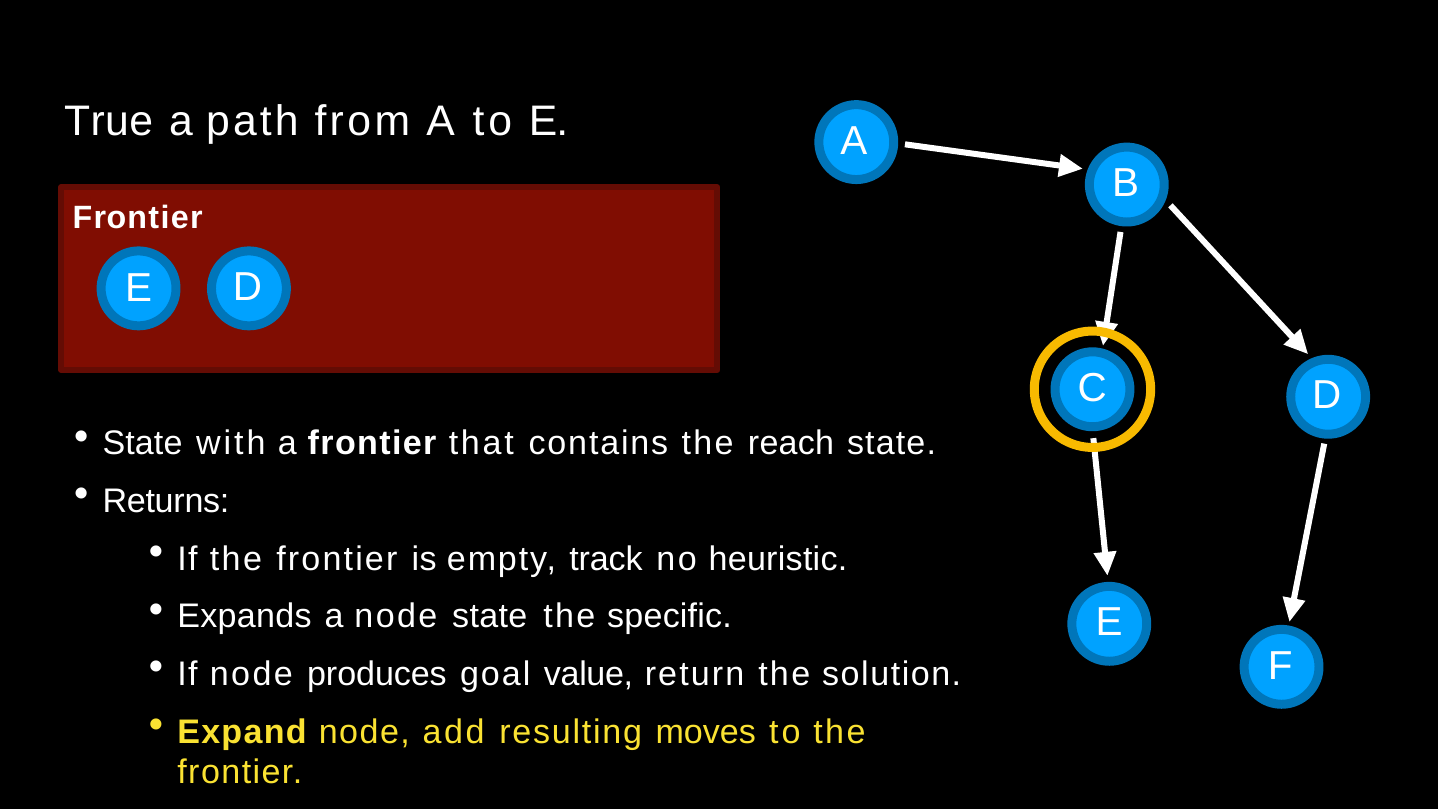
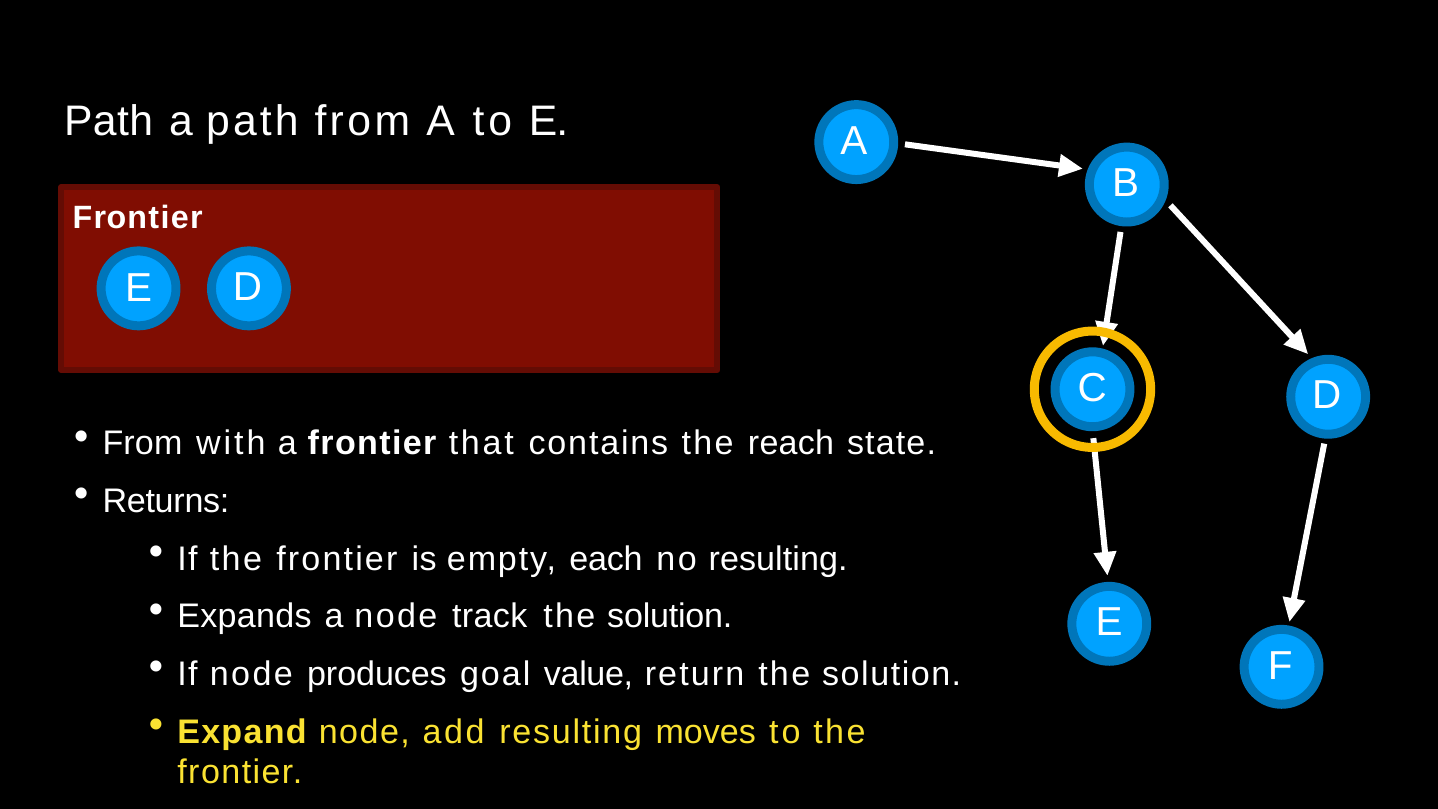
True: True -> Path (109, 121)
State: State -> From (142, 443)
track: track -> each (606, 559)
no heuristic: heuristic -> resulting (778, 559)
node state: state -> track (490, 616)
specific: specific -> solution (670, 616)
